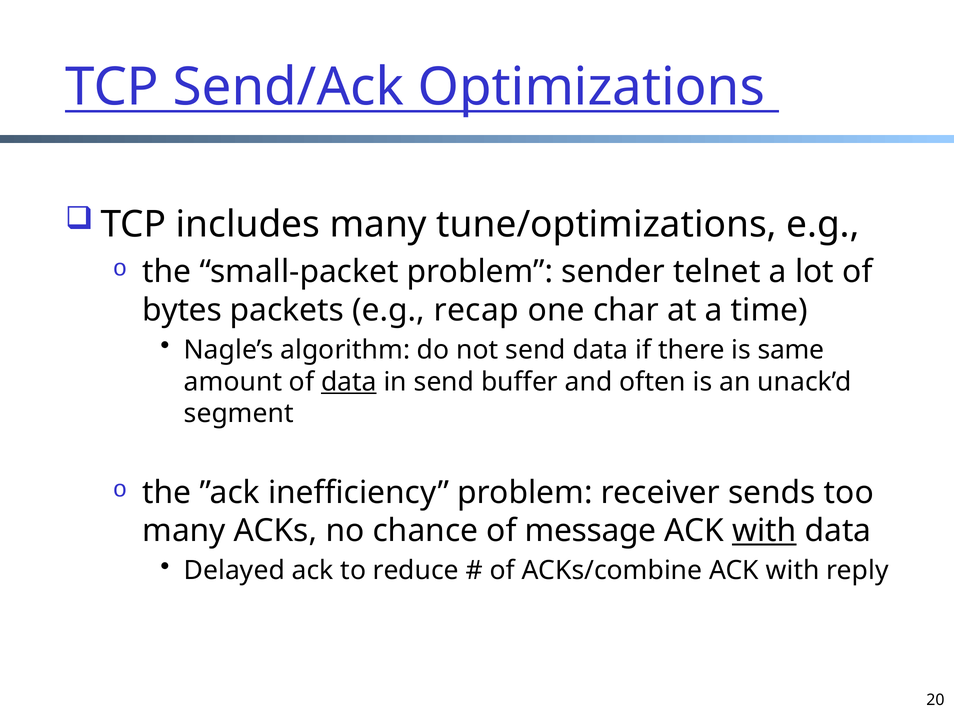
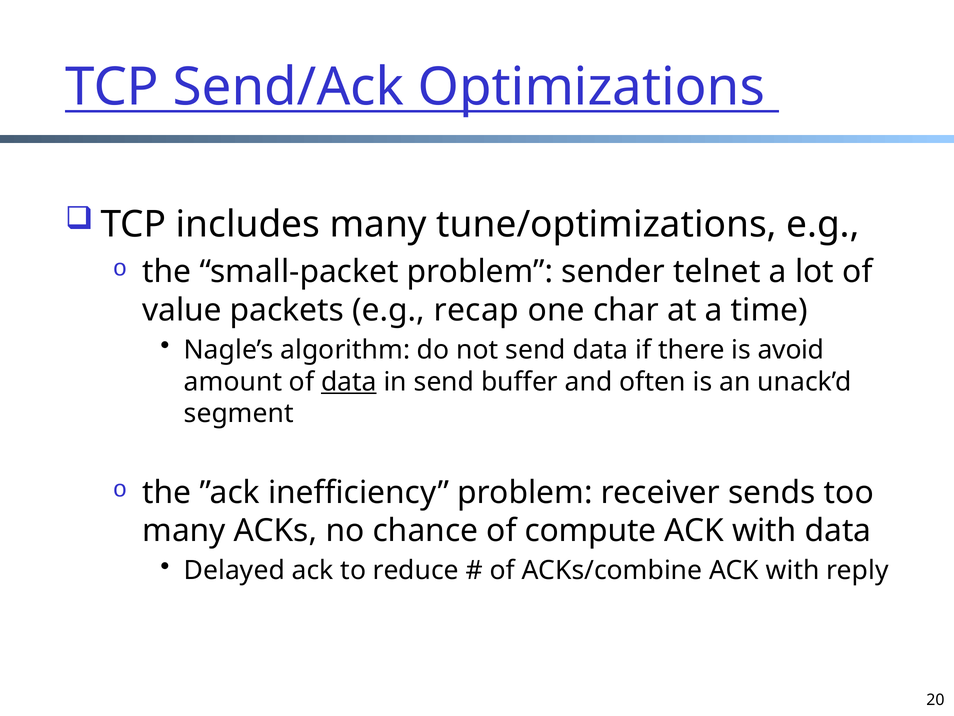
bytes: bytes -> value (182, 310)
same: same -> avoid (791, 350)
message: message -> compute (591, 530)
with underline: present -> none (764, 530)
